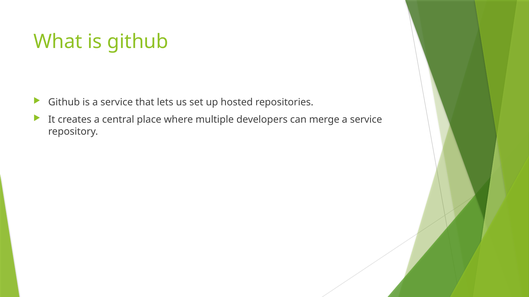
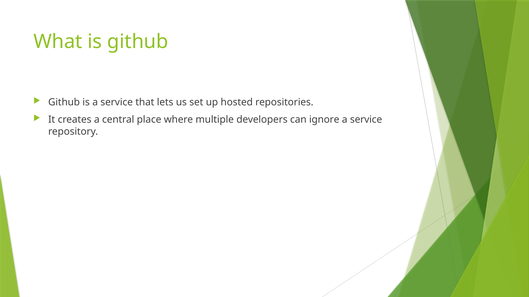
merge: merge -> ignore (324, 120)
